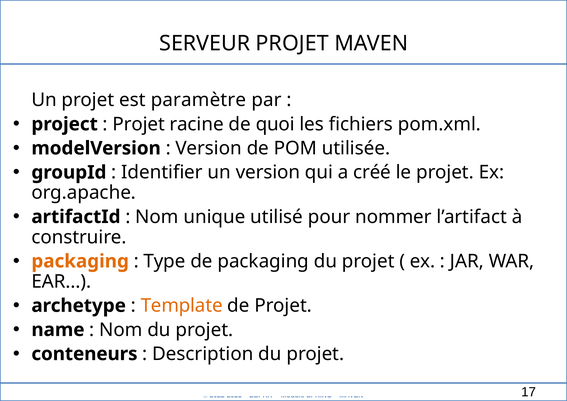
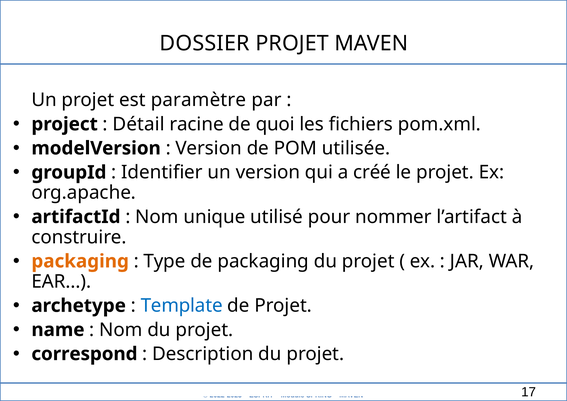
SERVEUR: SERVEUR -> DOSSIER (205, 43)
Projet: Projet -> Détail (139, 124)
Template colour: orange -> blue (182, 306)
conteneurs: conteneurs -> correspond (84, 354)
